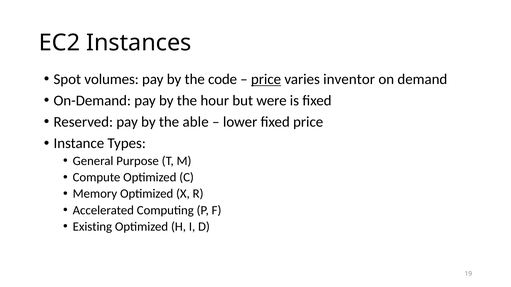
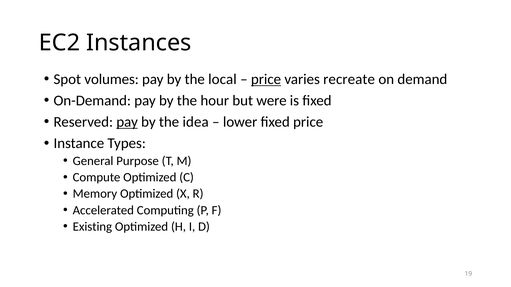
code: code -> local (222, 79)
inventor: inventor -> recreate (349, 79)
pay underline: none -> present (127, 122)
able: able -> idea (196, 122)
